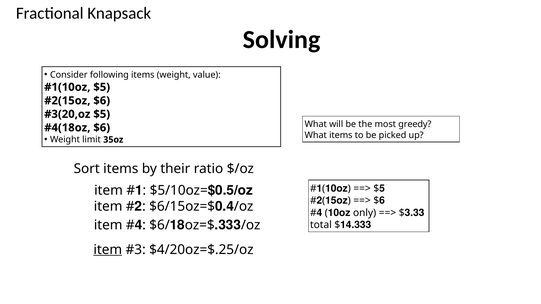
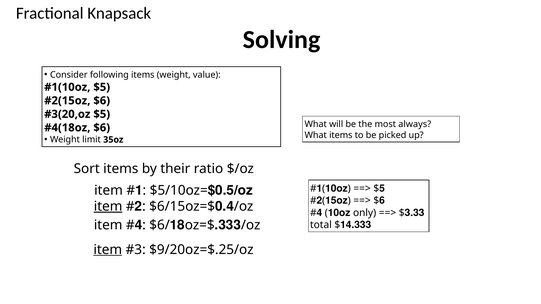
greedy: greedy -> always (415, 124)
item underline: none -> present (108, 207)
$4/20oz=$.25/oz: $4/20oz=$.25/oz -> $9/20oz=$.25/oz (201, 250)
